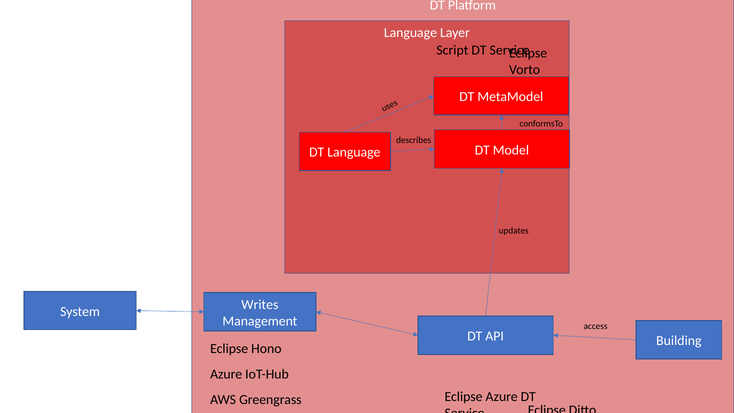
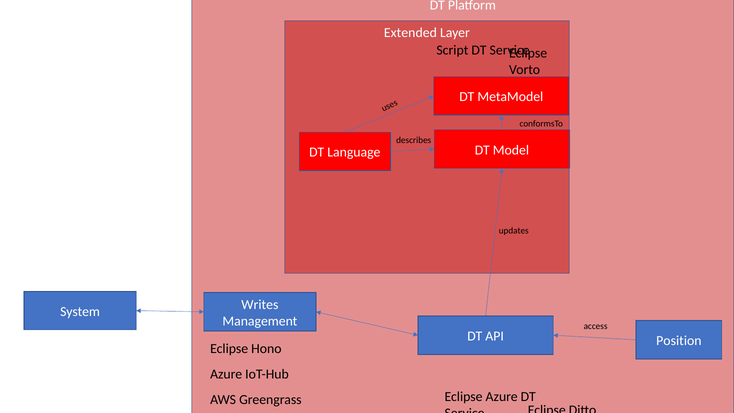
Language: Language -> Extended (410, 33)
Building: Building -> Position (679, 341)
